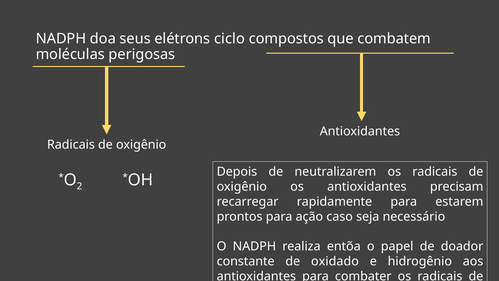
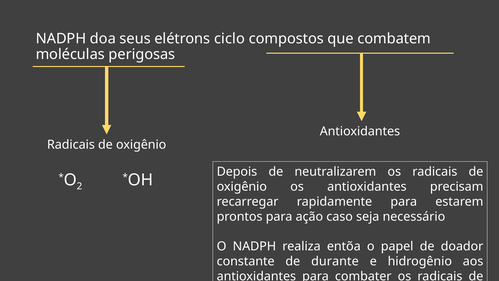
oxidado: oxidado -> durante (335, 261)
